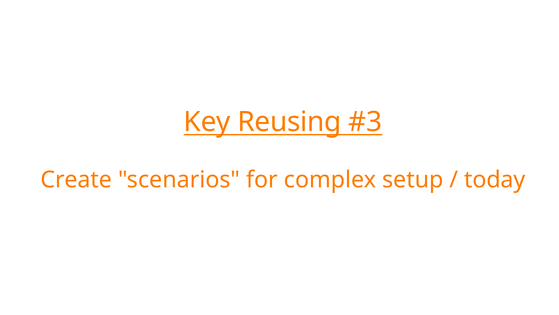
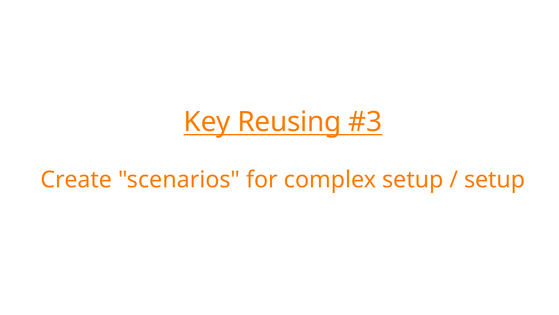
today: today -> setup (495, 180)
